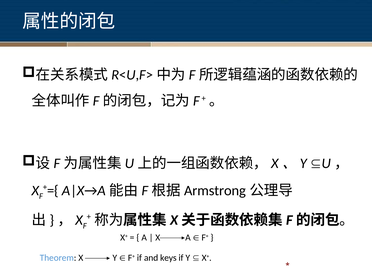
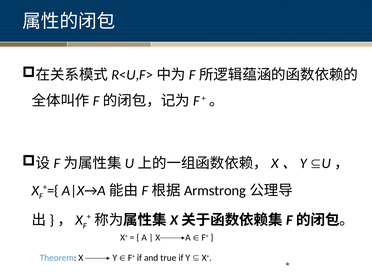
keys: keys -> true (168, 258)
